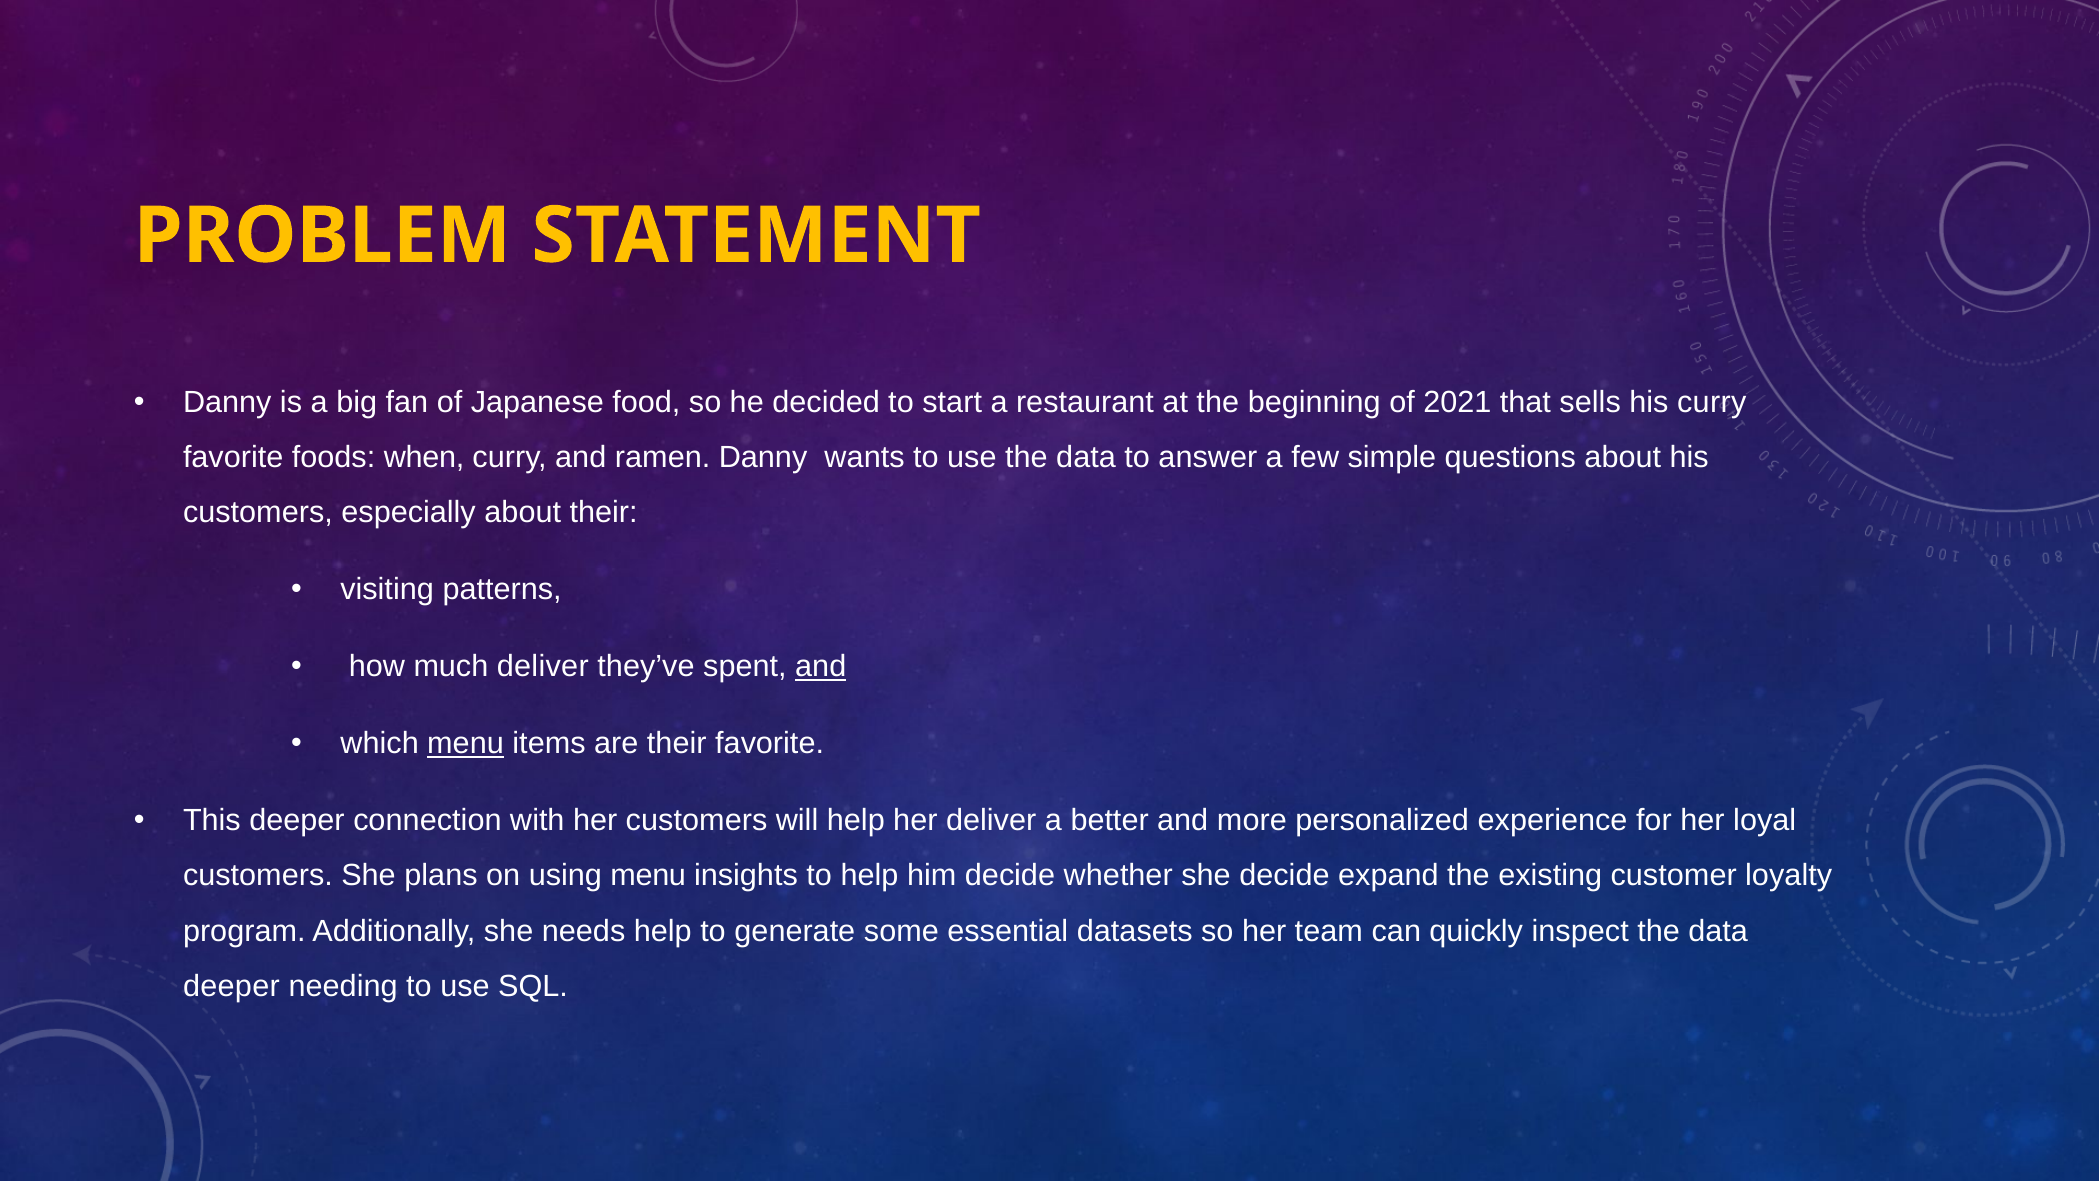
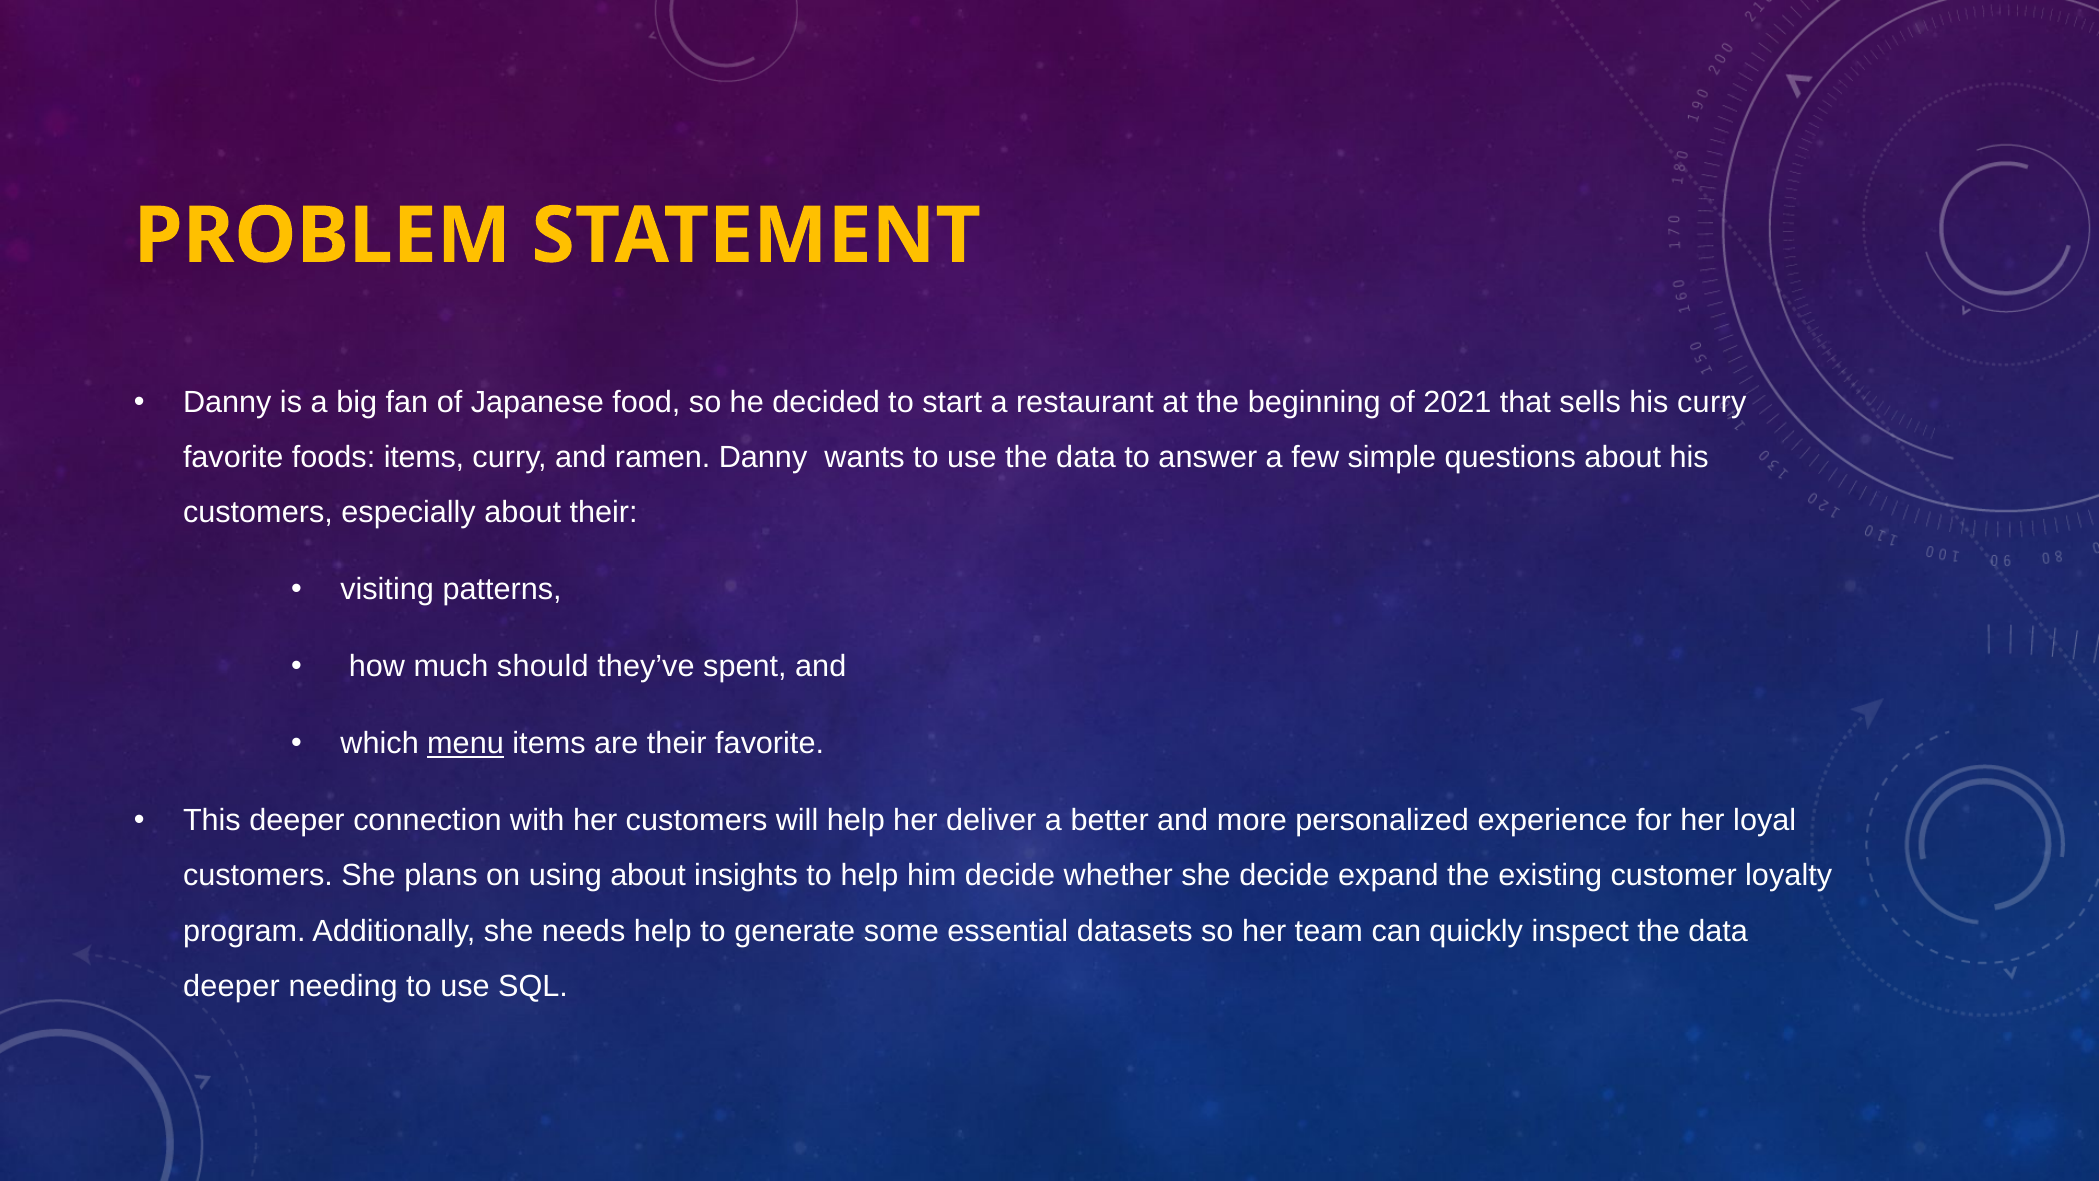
foods when: when -> items (424, 458)
much deliver: deliver -> should (543, 667)
and underline: present -> none (821, 667)
using menu: menu -> about (648, 876)
